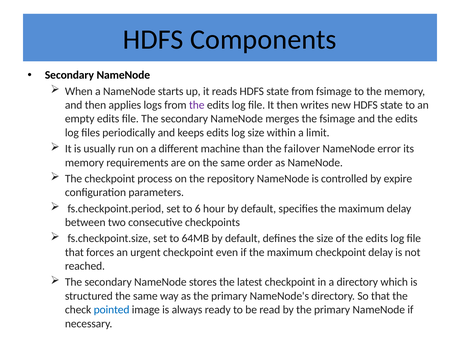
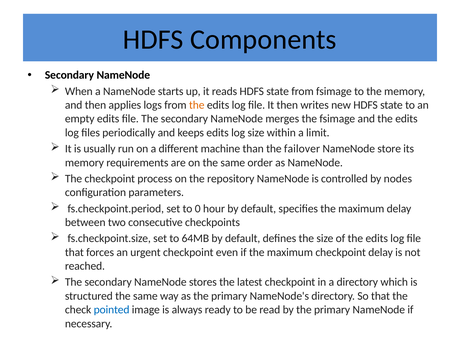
the colour: purple -> orange (197, 105)
error: error -> store (389, 149)
expire: expire -> nodes (398, 179)
6: 6 -> 0 (198, 209)
